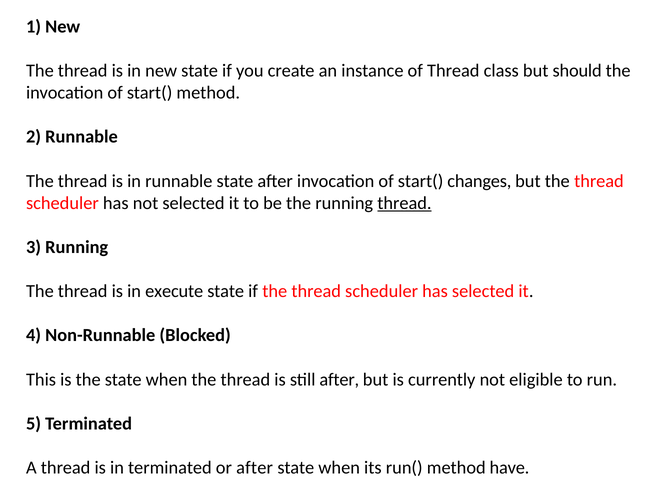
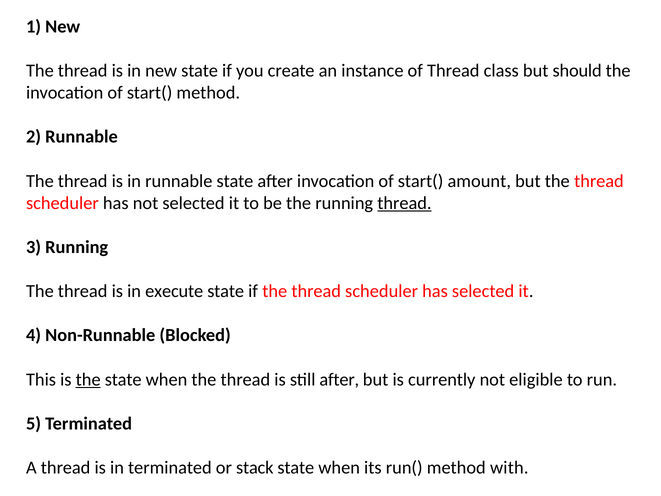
changes: changes -> amount (479, 181)
the underline: none -> present (88, 379)
or after: after -> stack (255, 467)
have: have -> with (509, 467)
